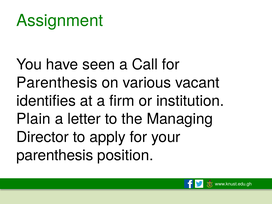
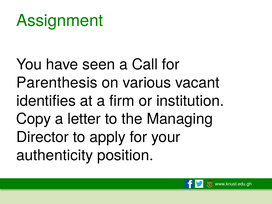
Plain: Plain -> Copy (34, 119)
parenthesis: parenthesis -> authenticity (55, 155)
